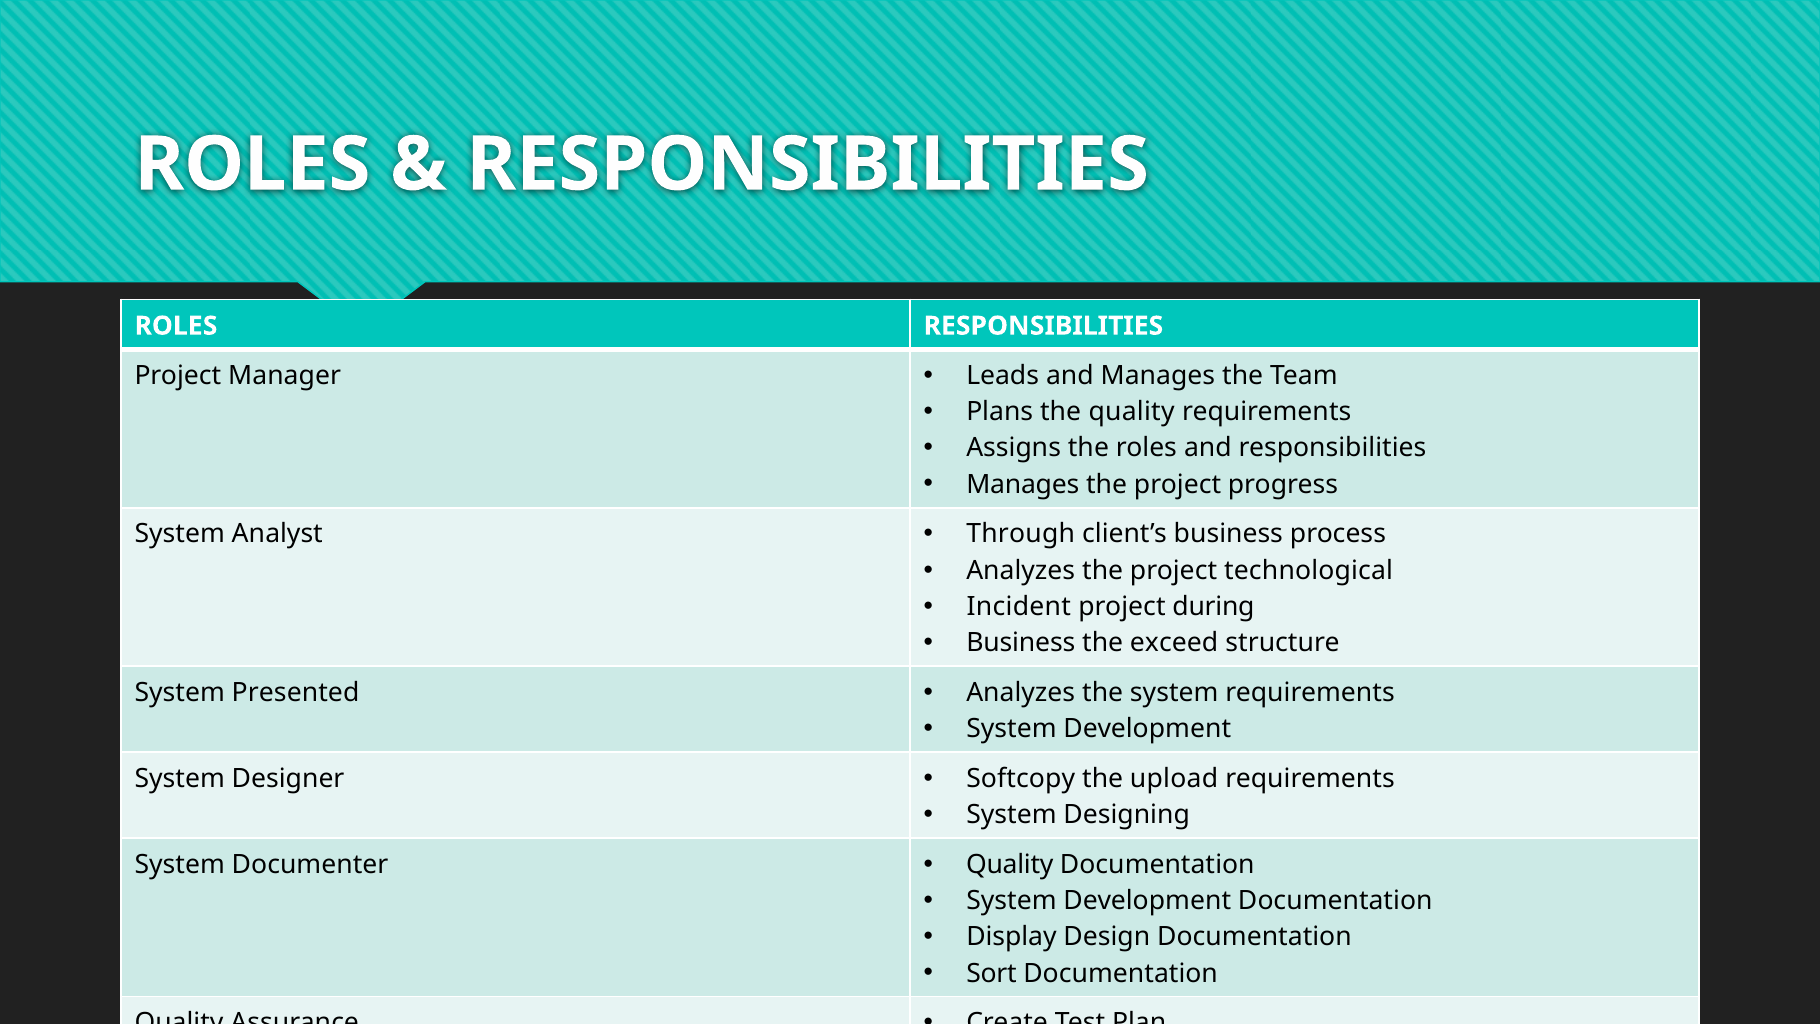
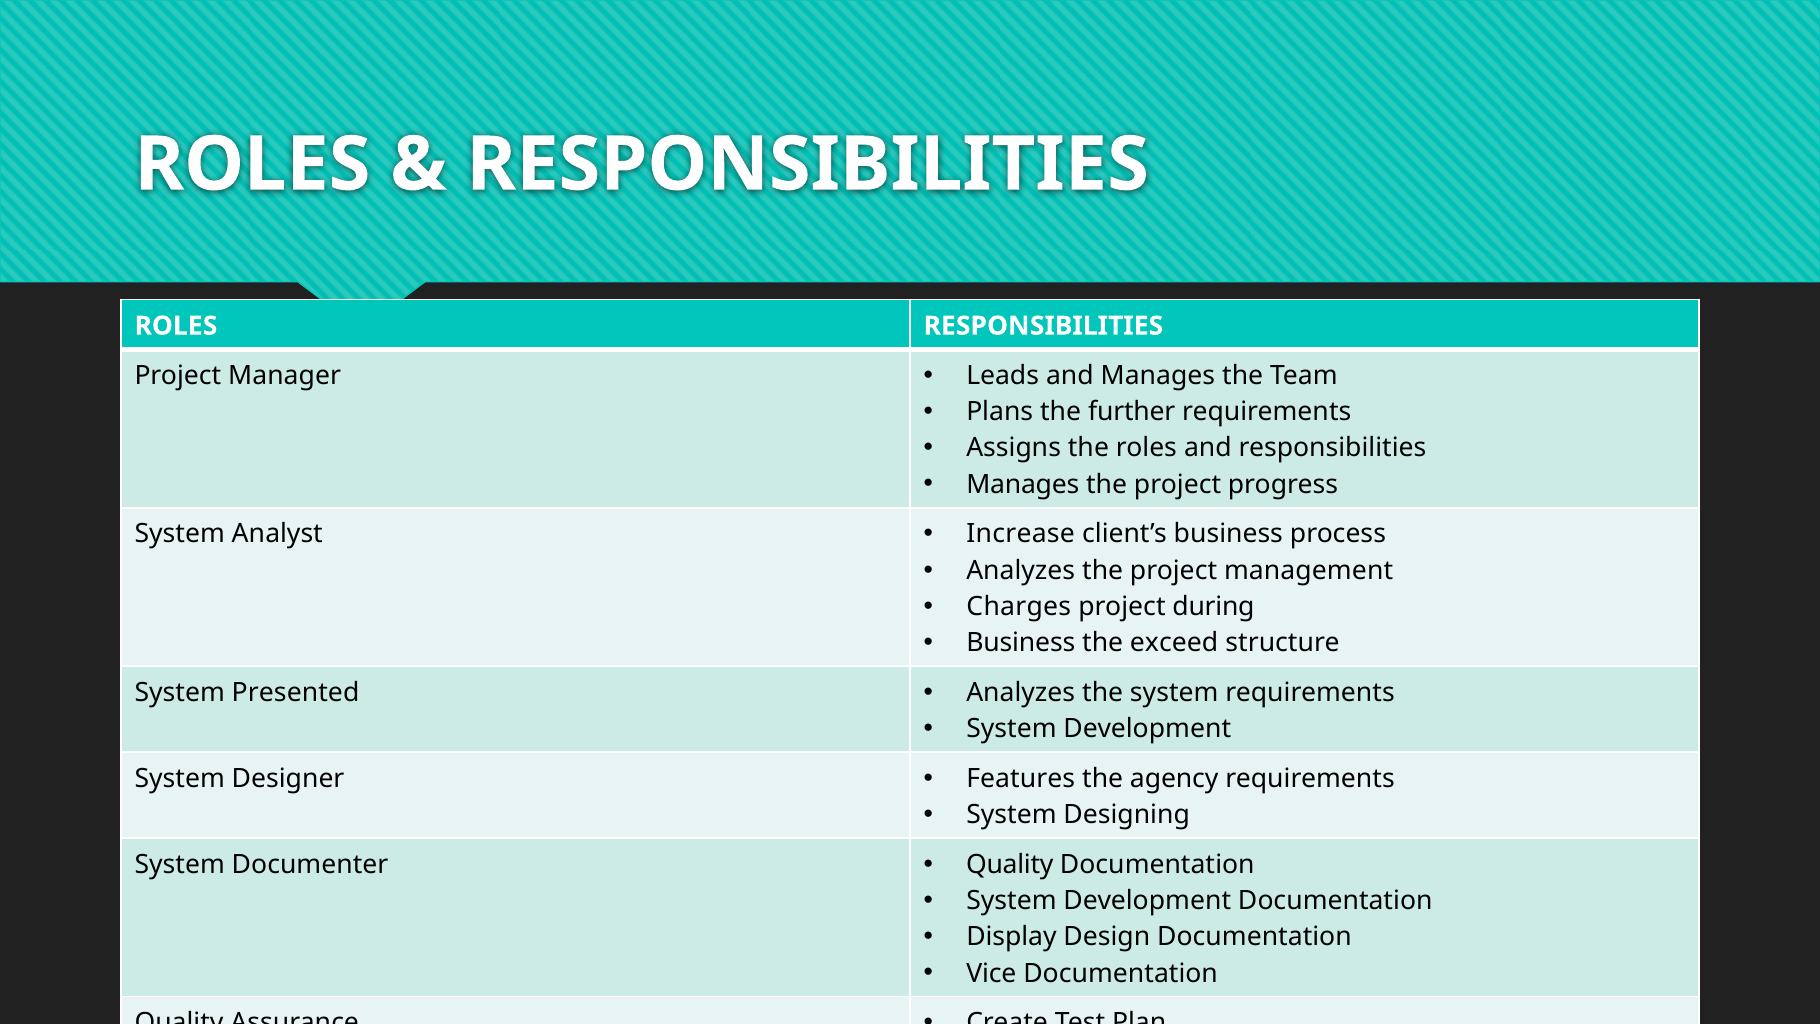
the quality: quality -> further (1132, 412)
Through: Through -> Increase (1021, 534)
technological: technological -> management (1309, 570)
Incident: Incident -> Charges (1019, 606)
Softcopy: Softcopy -> Features (1021, 778)
upload: upload -> agency (1174, 778)
Sort: Sort -> Vice (991, 973)
